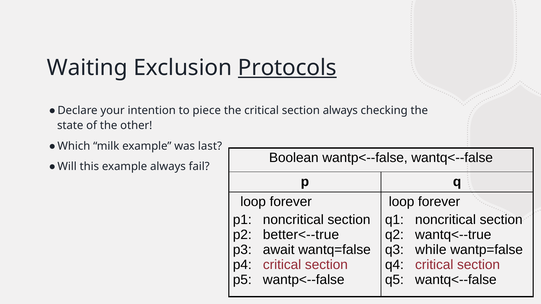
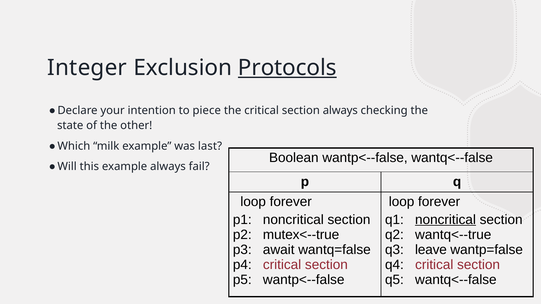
Waiting: Waiting -> Integer (87, 68)
noncritical underline: none -> present (446, 220)
better<--true: better<--true -> mutex<--true (301, 235)
while: while -> leave (431, 250)
